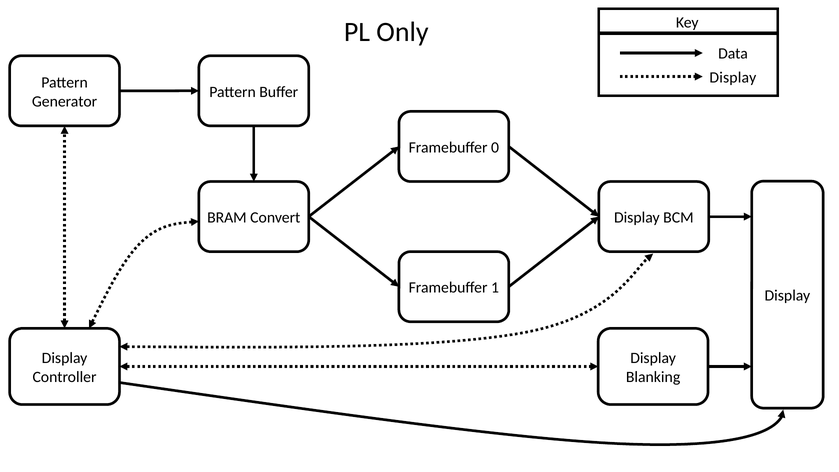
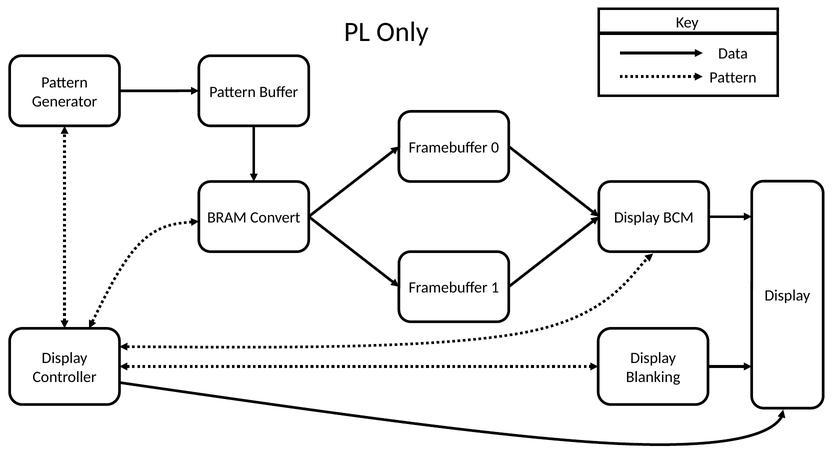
Display: Display -> Pattern (733, 78)
